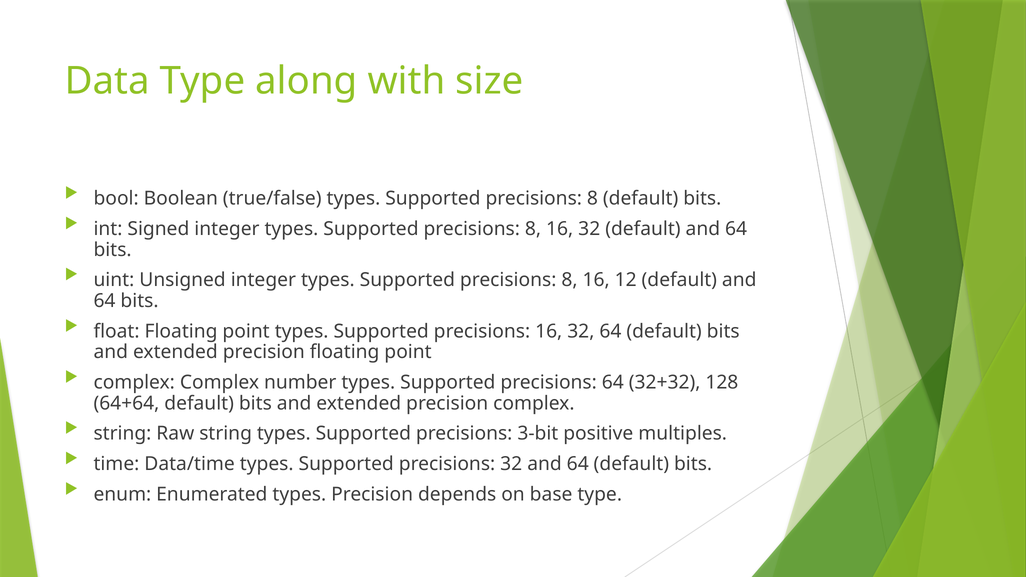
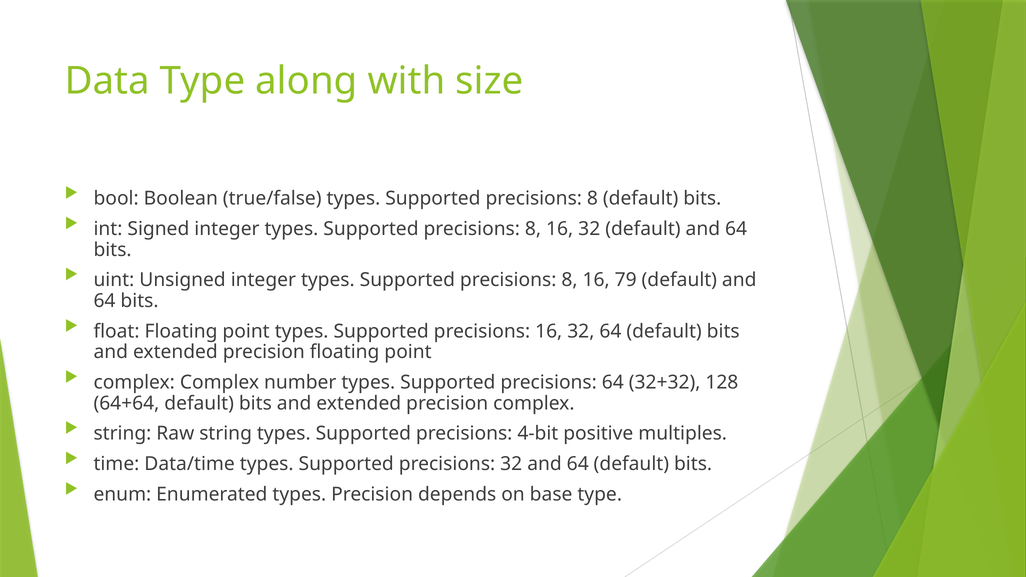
12: 12 -> 79 (626, 280)
3-bit: 3-bit -> 4-bit (538, 434)
